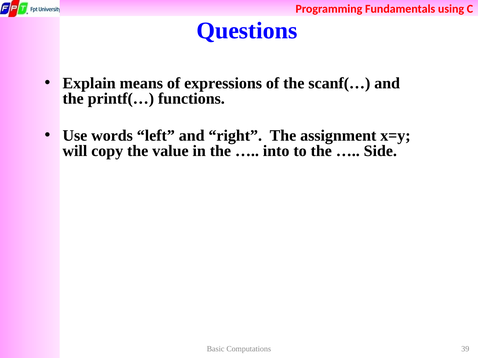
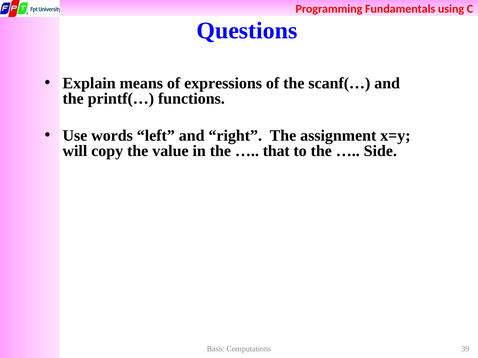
into: into -> that (276, 151)
